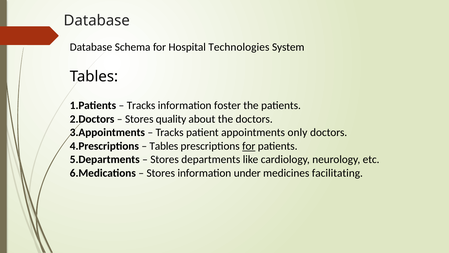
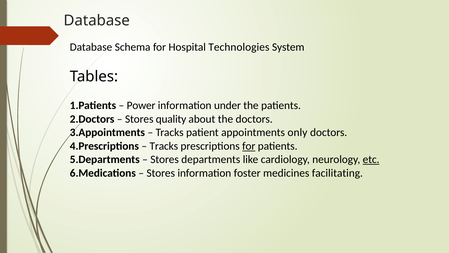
Tracks: Tracks -> Power (141, 105)
foster: foster -> under (227, 105)
Tables: Tables -> Tracks (164, 146)
etc underline: none -> present (371, 159)
under: under -> foster (247, 173)
